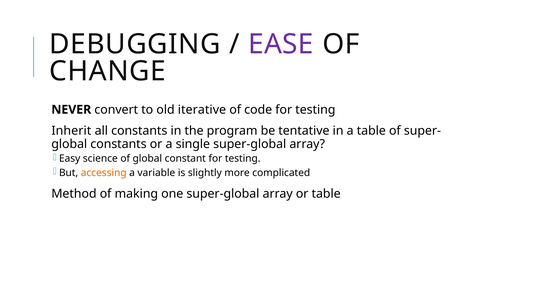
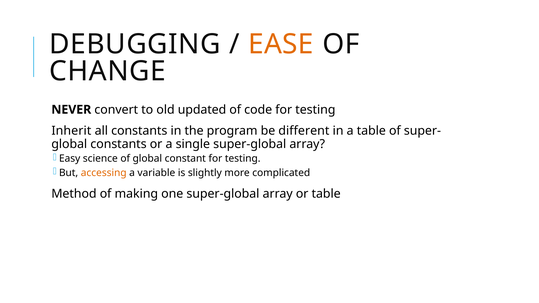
EASE colour: purple -> orange (281, 44)
iterative: iterative -> updated (202, 110)
tentative: tentative -> different (304, 131)
